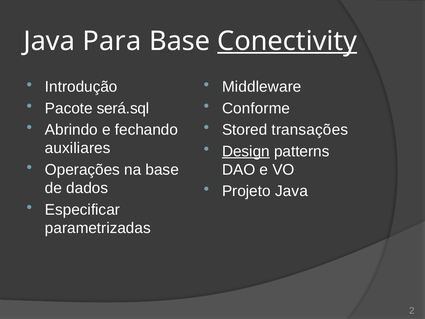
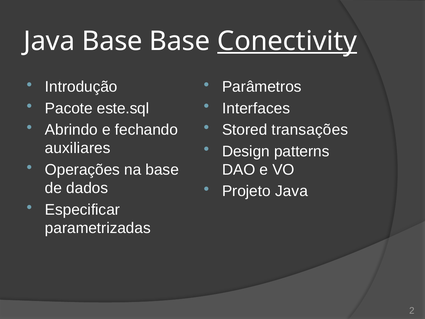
Java Para: Para -> Base (112, 41)
Middleware: Middleware -> Parâmetros (262, 87)
será.sql: será.sql -> este.sql (123, 108)
Conforme: Conforme -> Interfaces (256, 108)
Design underline: present -> none (246, 151)
